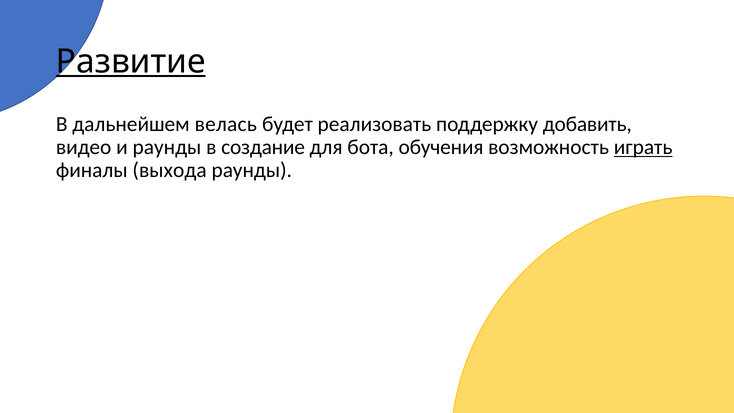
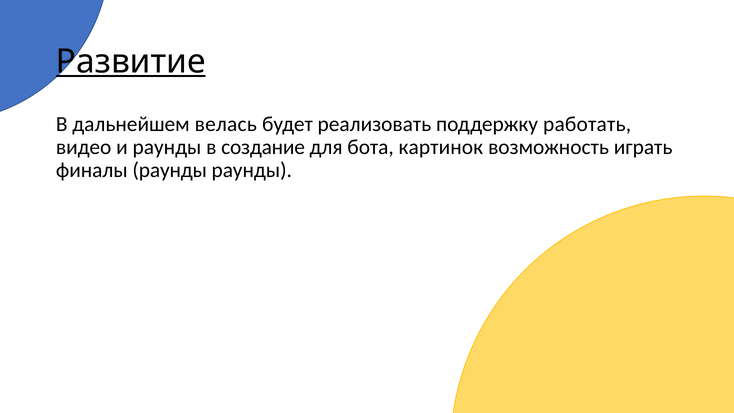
добавить: добавить -> работать (587, 124)
обучения: обучения -> картинок (441, 147)
играть underline: present -> none (643, 147)
финалы выхода: выхода -> раунды (170, 170)
